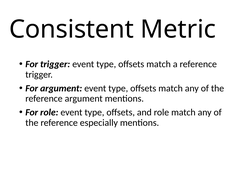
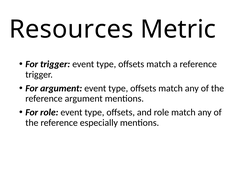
Consistent: Consistent -> Resources (71, 29)
